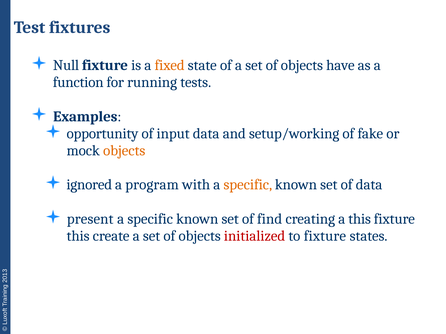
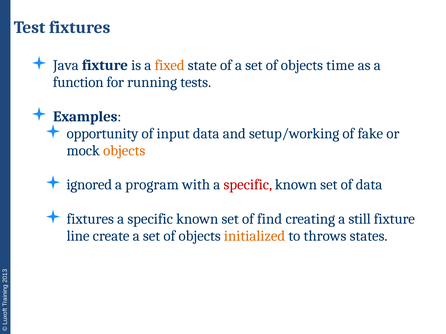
Null: Null -> Java (66, 65)
have: have -> time (340, 65)
specific colour: orange -> red (248, 185)
present: present -> fixtures (90, 219)
a this: this -> still (360, 219)
this: this -> line (78, 236)
initialized colour: red -> orange (255, 236)
to fixture: fixture -> throws (325, 236)
